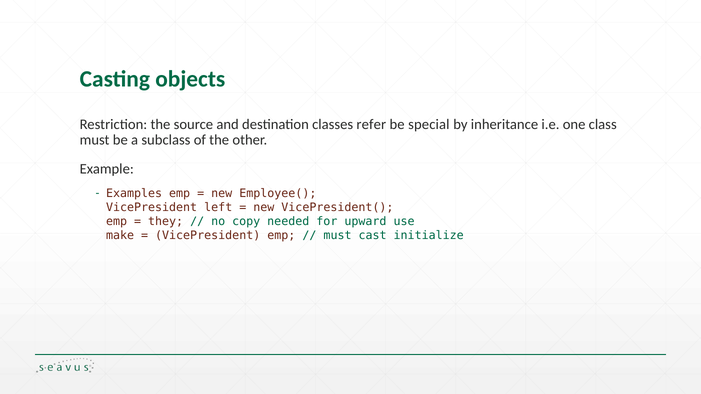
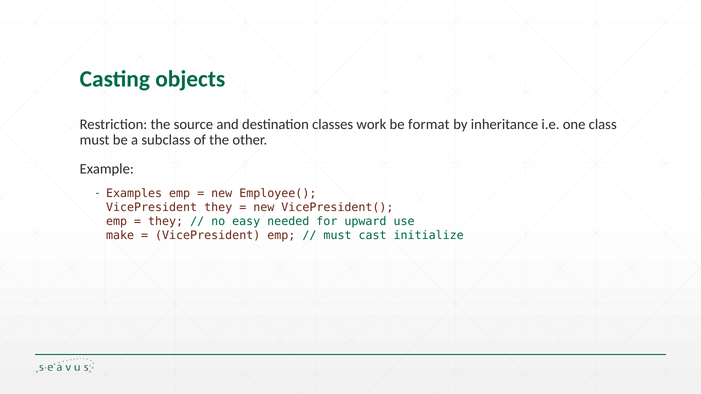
refer: refer -> work (371, 124)
special: special -> format (429, 124)
VicePresident left: left -> they (218, 208)
copy: copy -> easy (246, 222)
